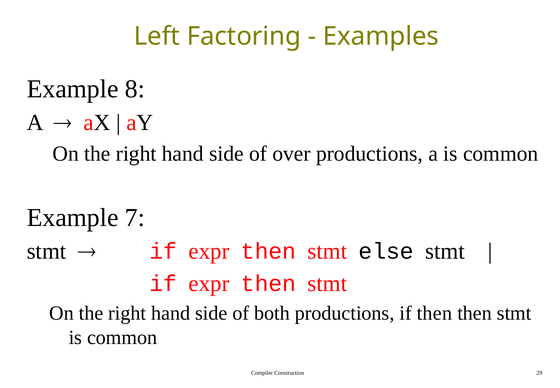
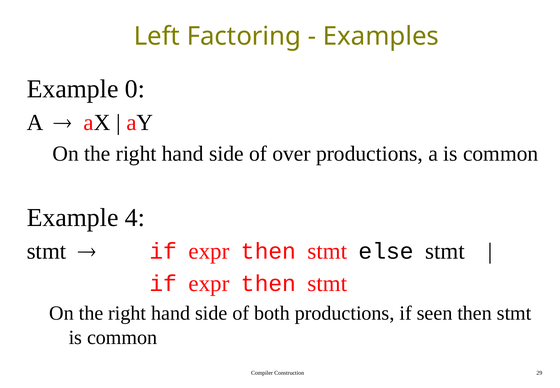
8: 8 -> 0 (135, 89)
7: 7 -> 4 (135, 218)
if then: then -> seen (435, 313)
